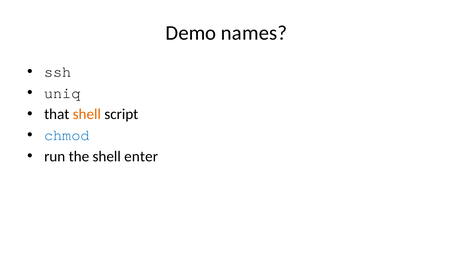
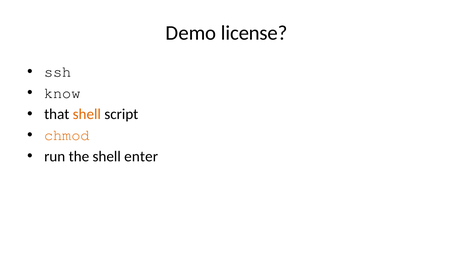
names: names -> license (254, 33)
uniq: uniq -> know (62, 93)
chmod colour: blue -> orange (67, 135)
